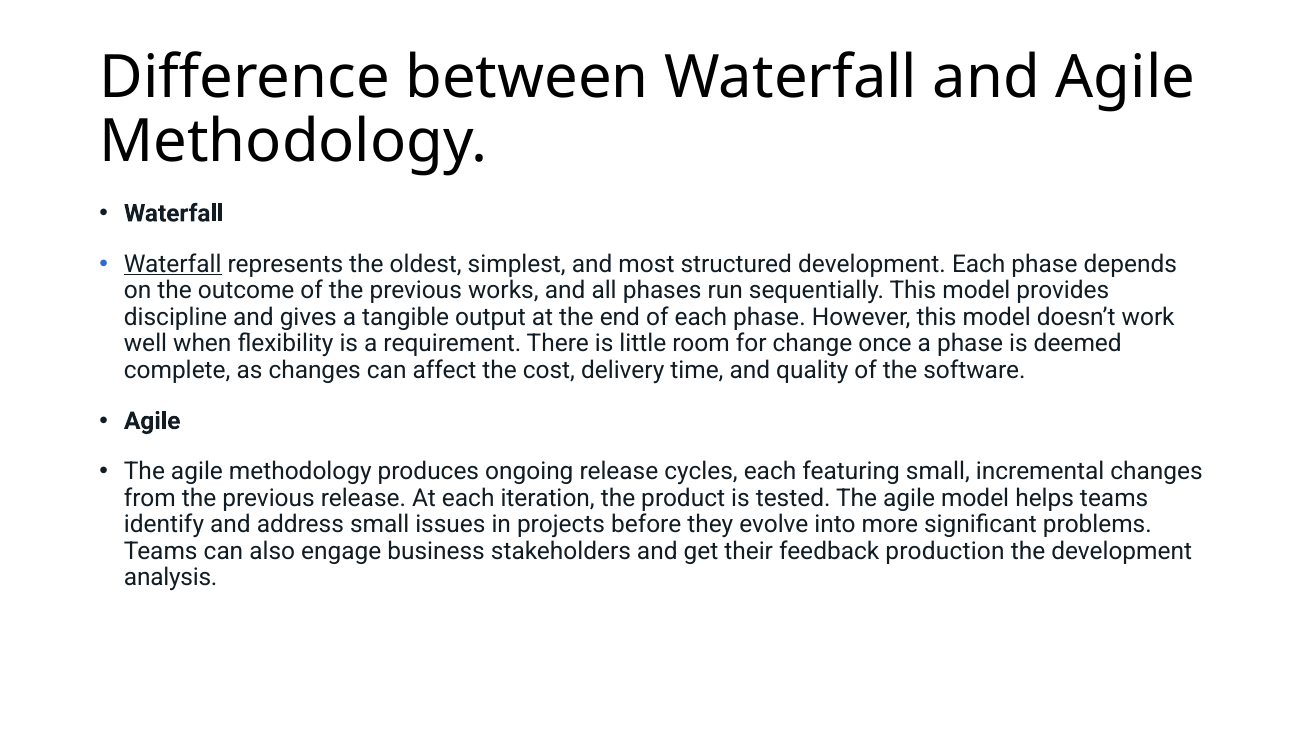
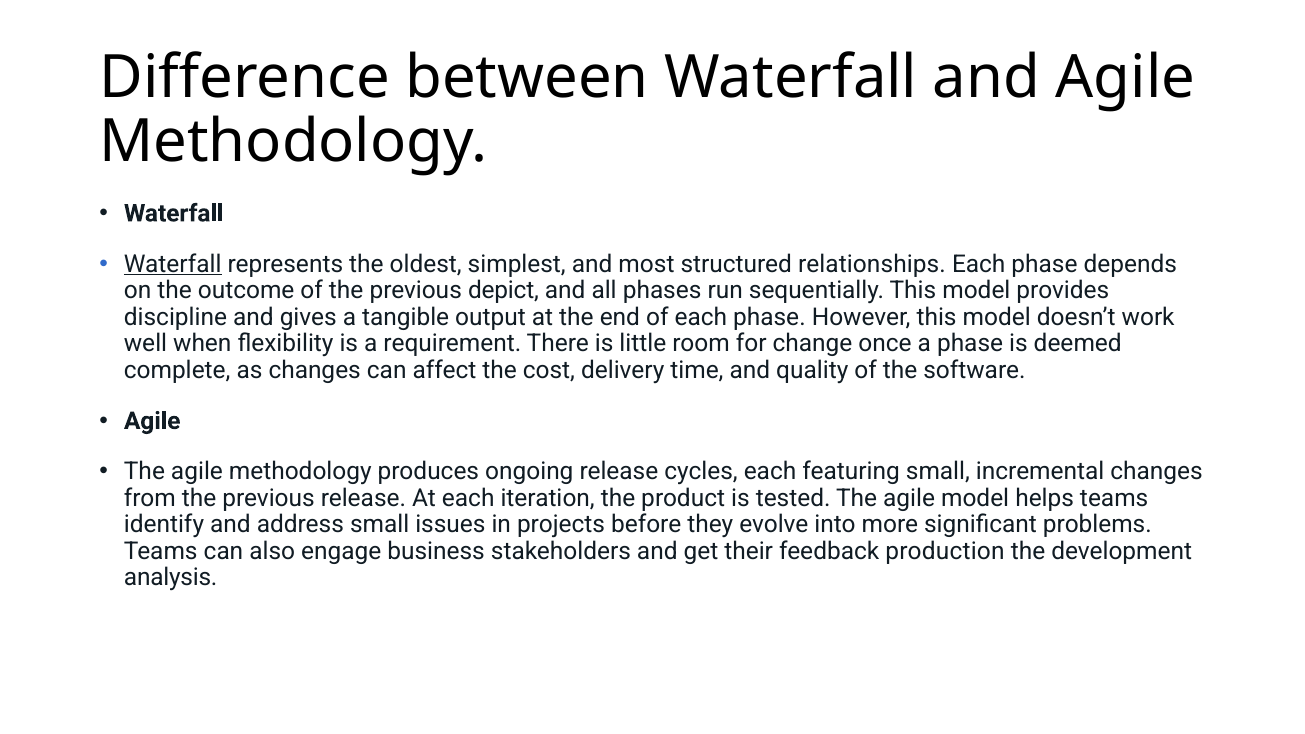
structured development: development -> relationships (872, 264)
works: works -> depict (503, 291)
